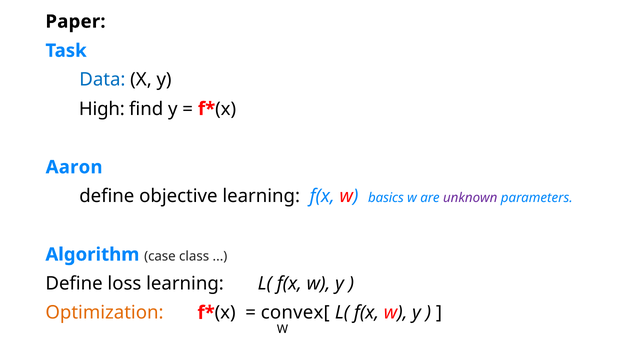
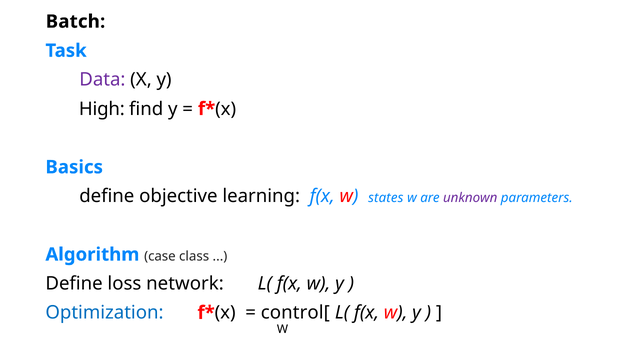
Paper: Paper -> Batch (76, 22)
Data colour: blue -> purple (102, 80)
Aaron: Aaron -> Basics (74, 167)
basics: basics -> states (386, 198)
loss learning: learning -> network (185, 283)
Optimization colour: orange -> blue (104, 312)
convex[: convex[ -> control[ (295, 312)
